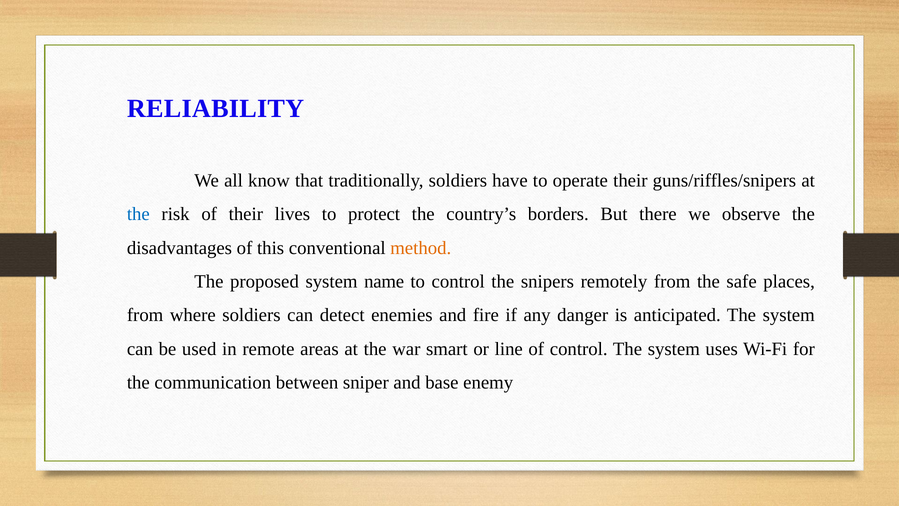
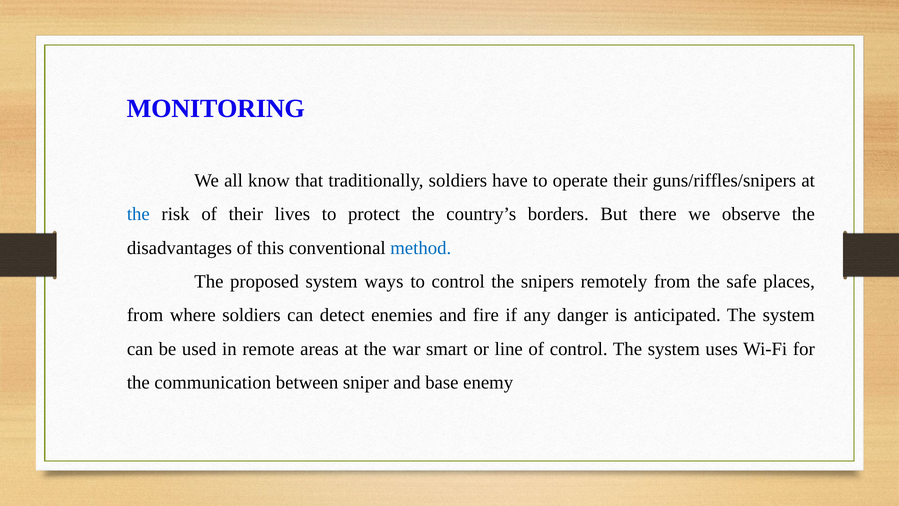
RELIABILITY: RELIABILITY -> MONITORING (216, 109)
method colour: orange -> blue (421, 248)
name: name -> ways (384, 281)
